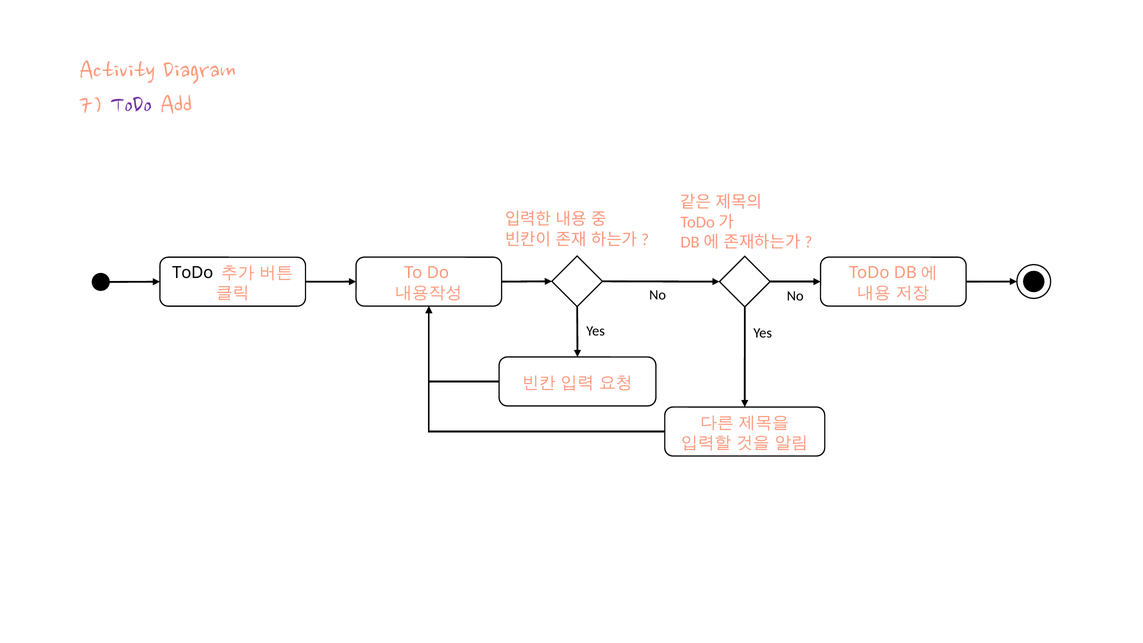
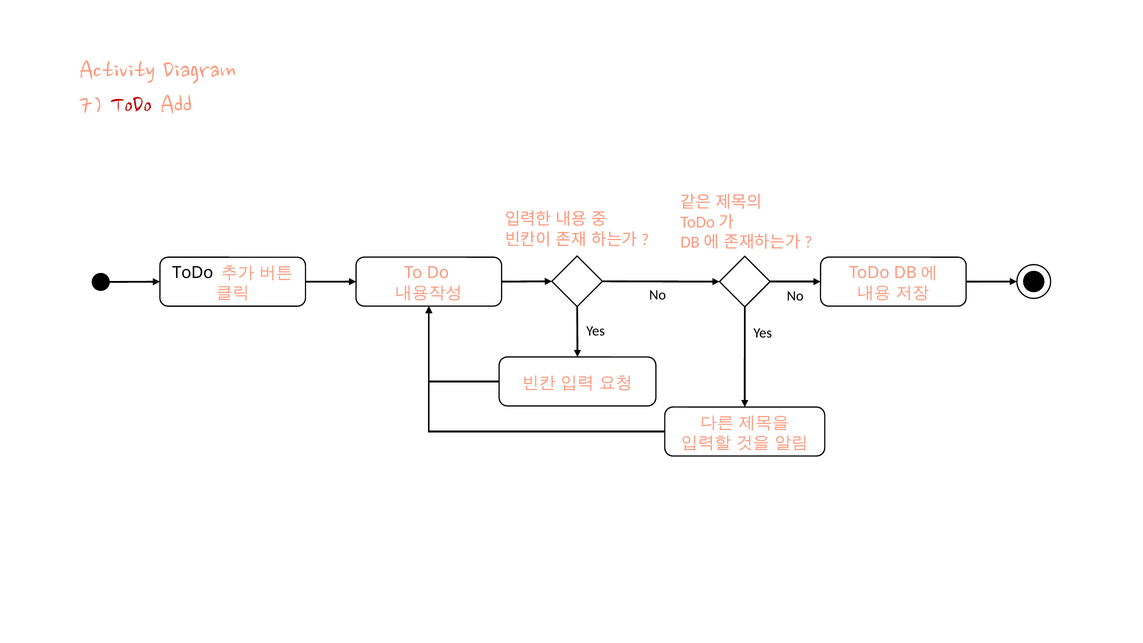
ToDo colour: purple -> red (131, 101)
